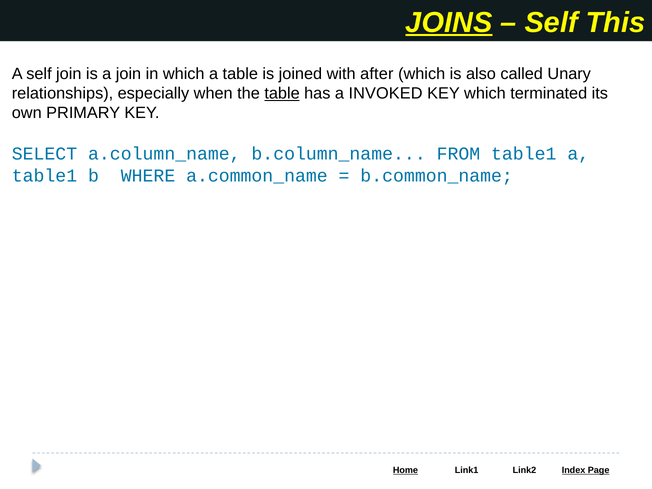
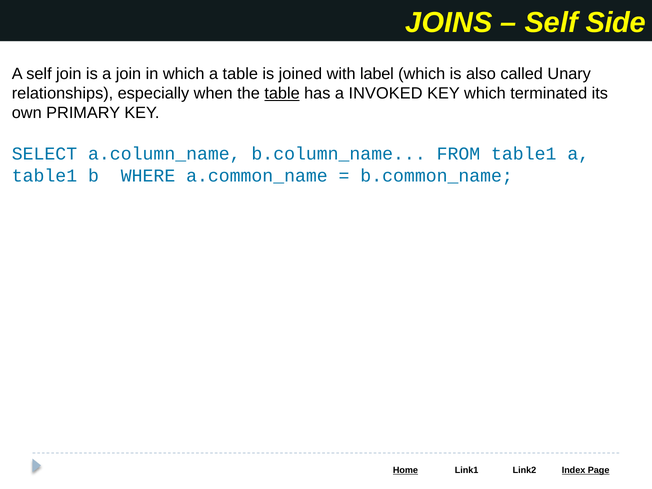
JOINS underline: present -> none (449, 23)
This: This -> Side (616, 23)
after: after -> label (377, 74)
